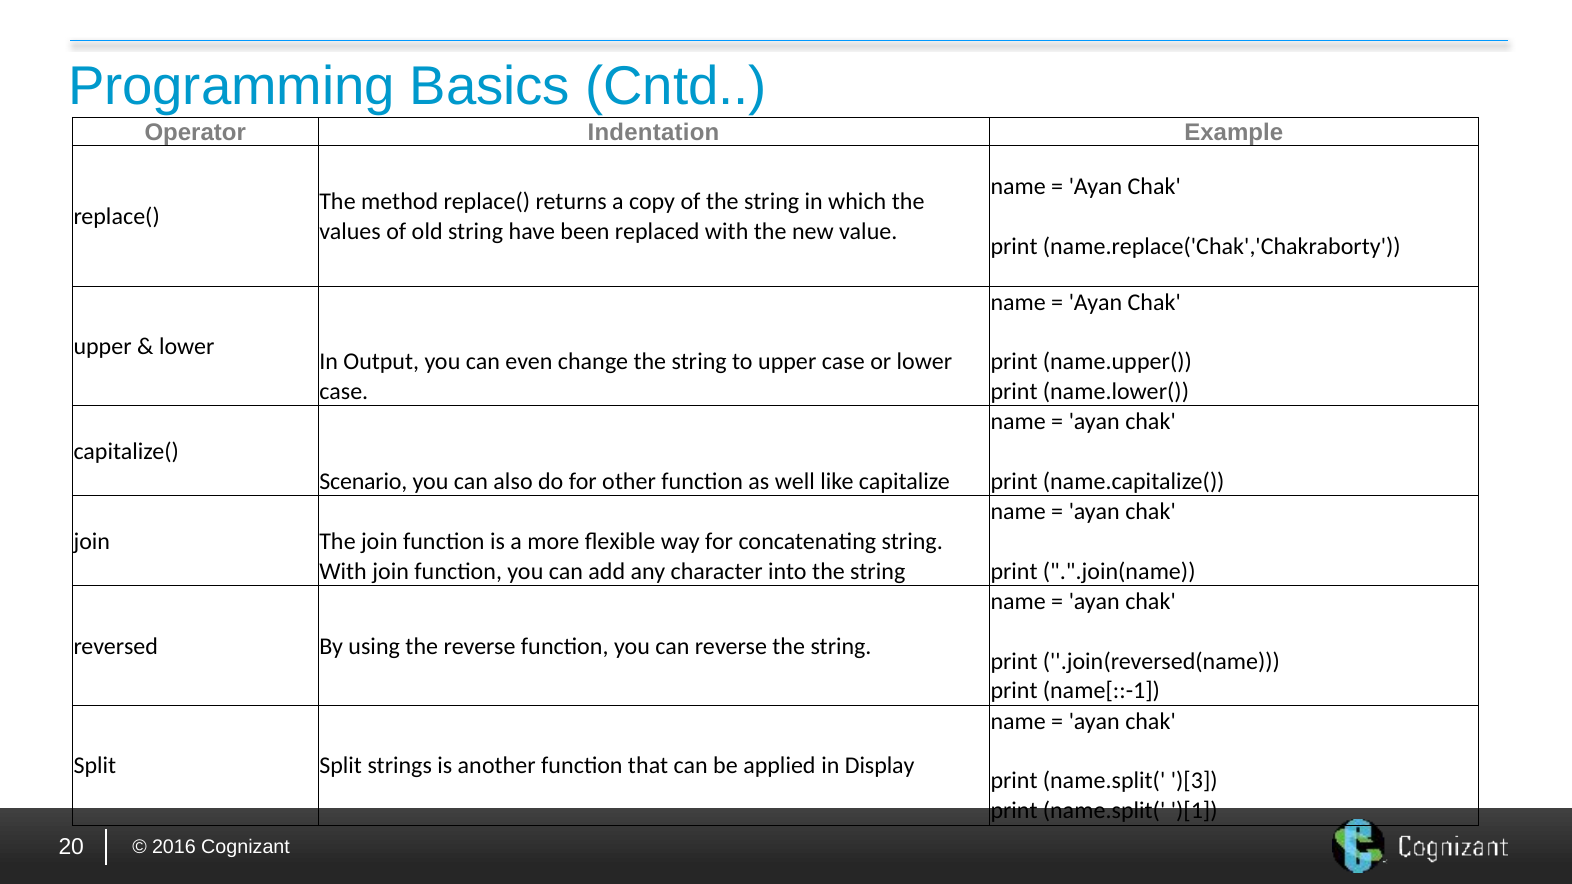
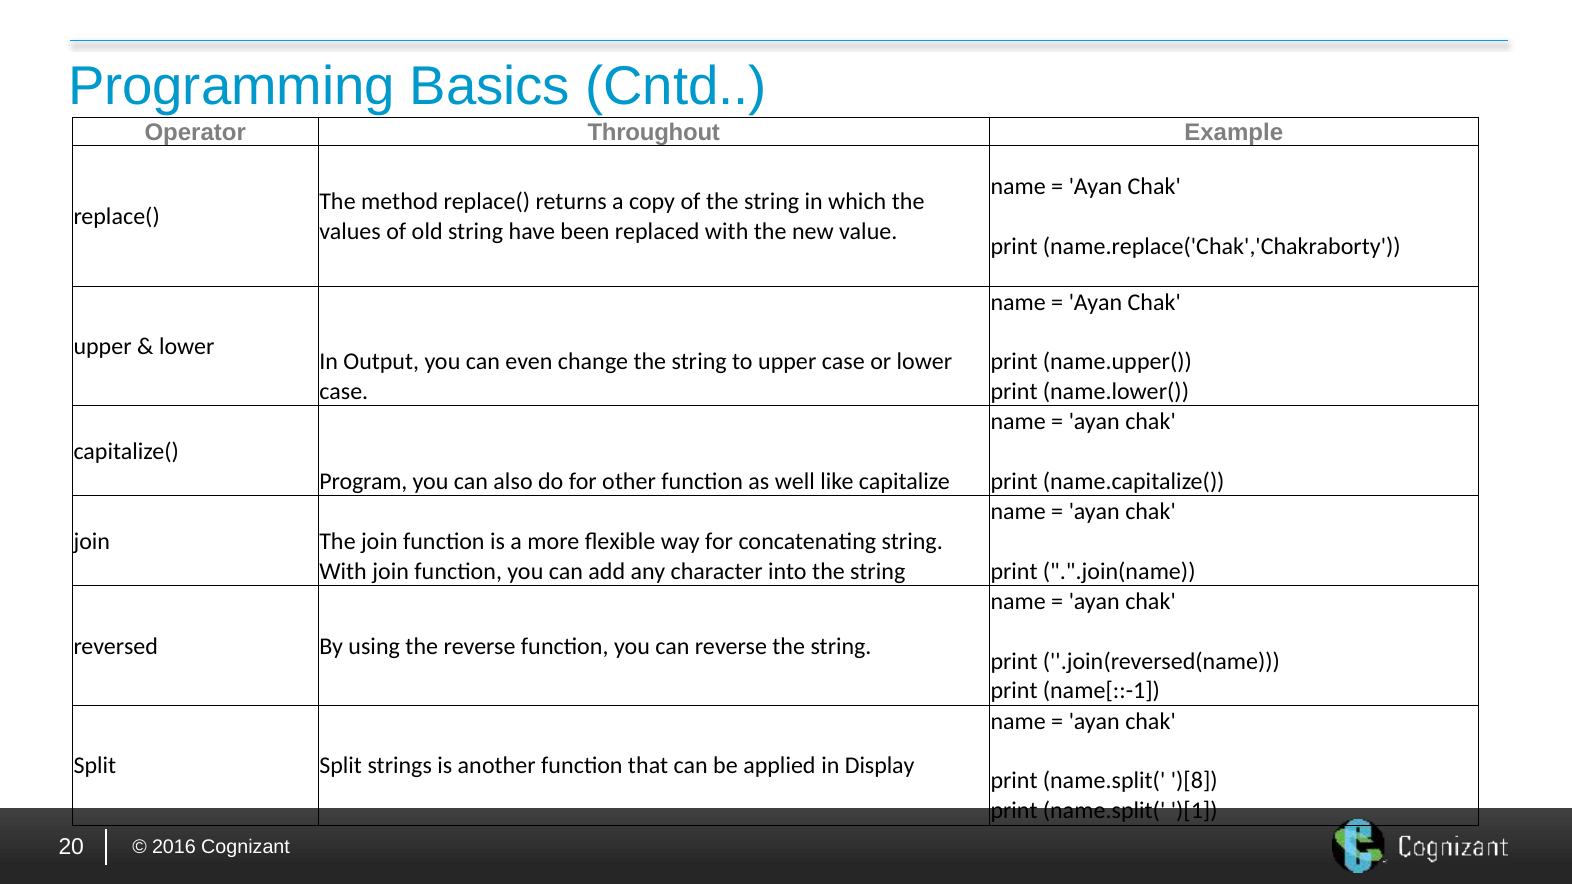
Indentation: Indentation -> Throughout (654, 132)
Scenario: Scenario -> Program (363, 481)
)[3: )[3 -> )[8 (1194, 781)
